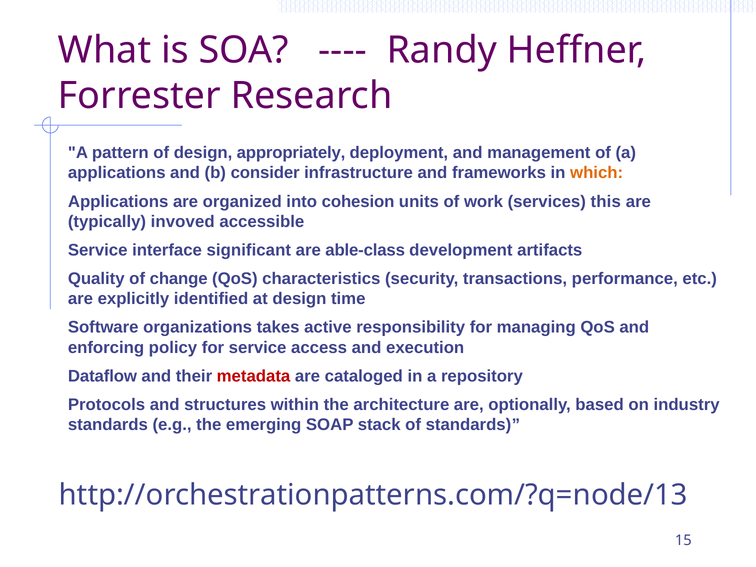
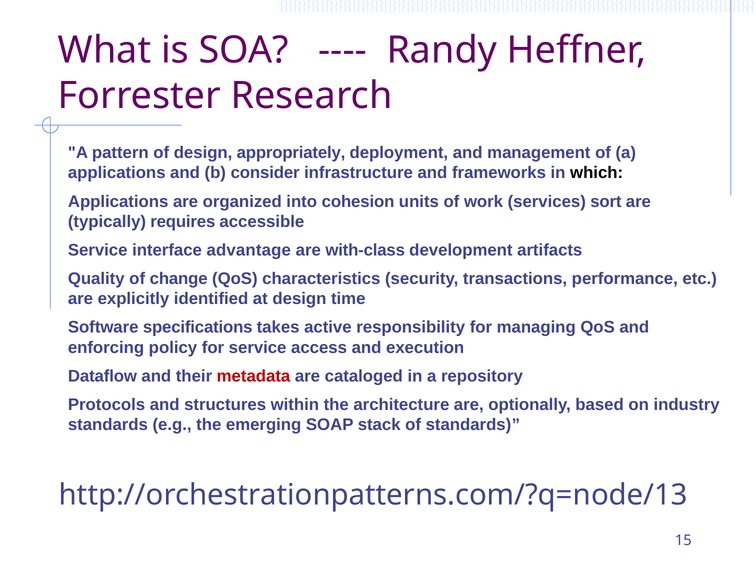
which colour: orange -> black (597, 173)
this: this -> sort (606, 201)
invoved: invoved -> requires (183, 222)
significant: significant -> advantage (249, 250)
able-class: able-class -> with-class (365, 250)
organizations: organizations -> specifications (198, 327)
